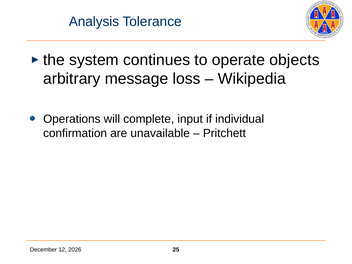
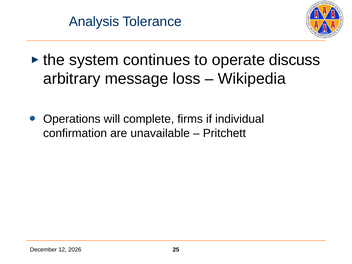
objects: objects -> discuss (295, 60)
input: input -> firms (190, 119)
